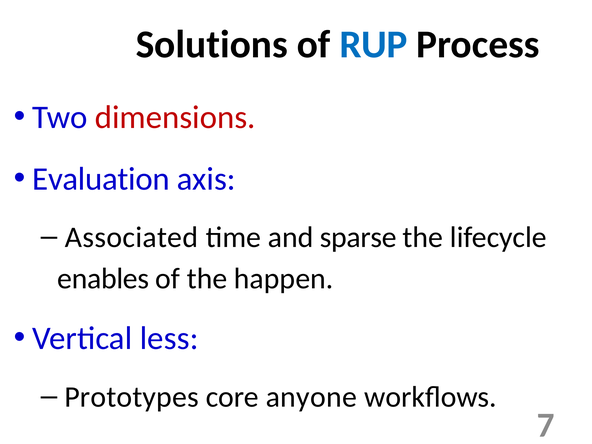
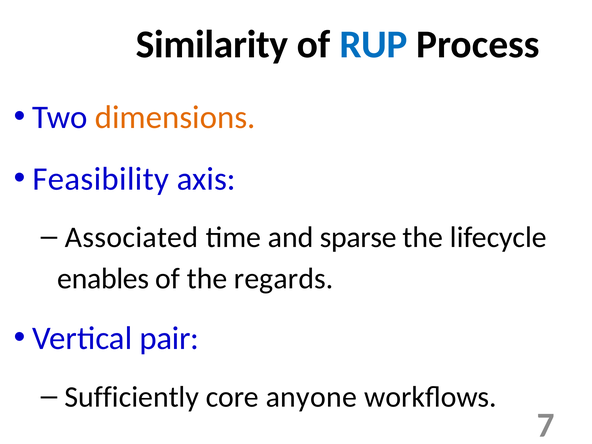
Solutions: Solutions -> Similarity (212, 45)
dimensions colour: red -> orange (175, 117)
Evaluation: Evaluation -> Feasibility (101, 179)
happen: happen -> regards (284, 279)
less: less -> pair (169, 338)
Prototypes: Prototypes -> Sufficiently (132, 397)
